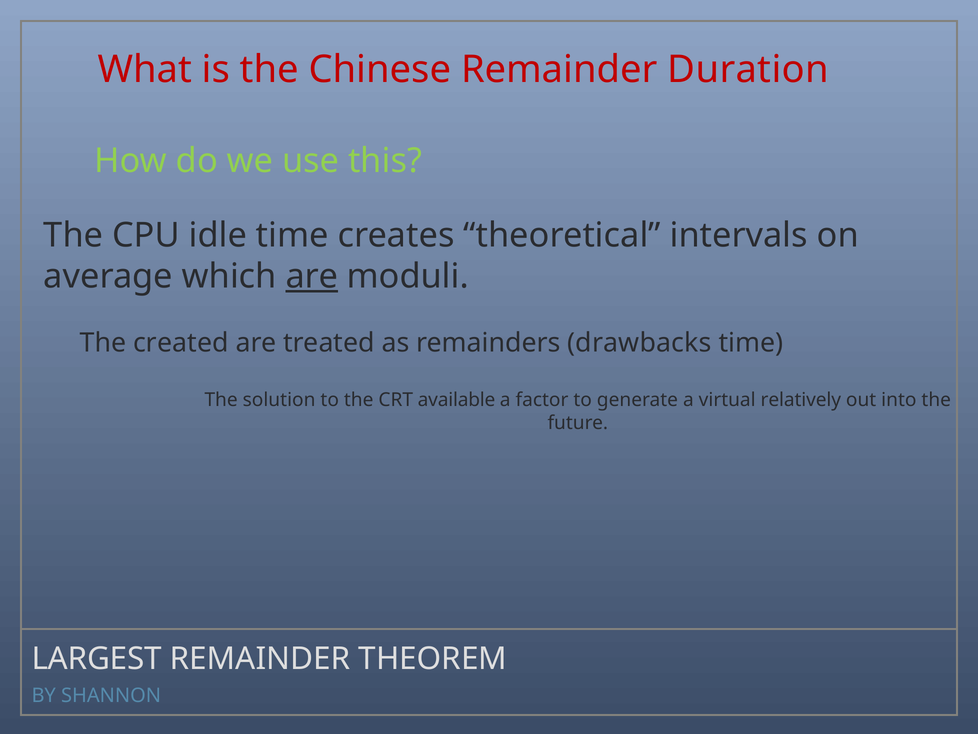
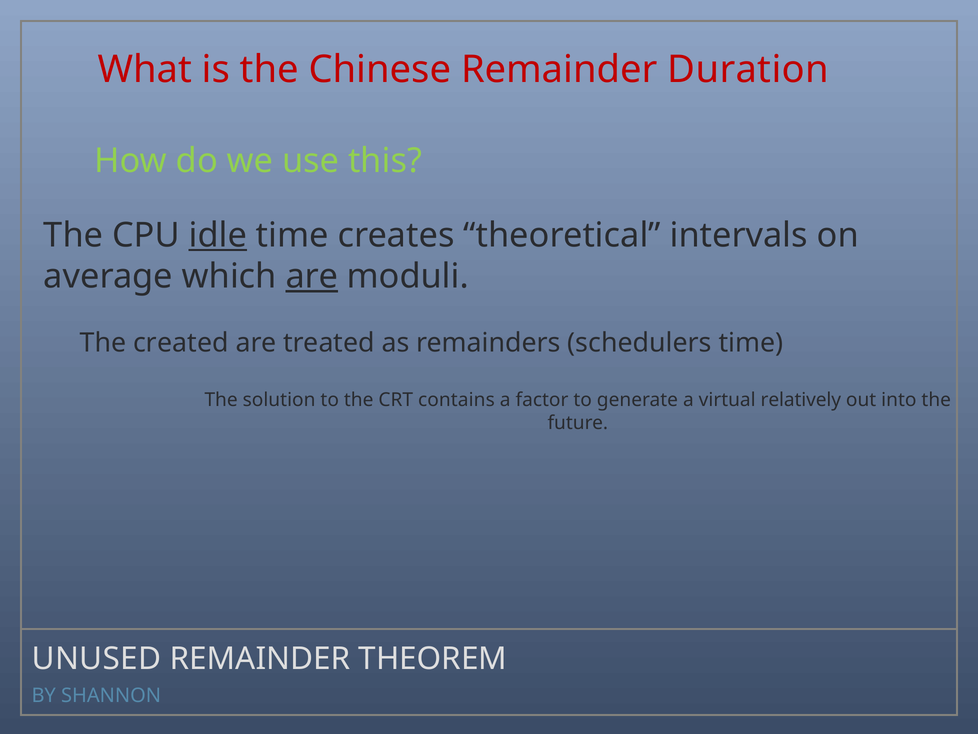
idle underline: none -> present (218, 235)
drawbacks: drawbacks -> schedulers (639, 343)
available: available -> contains (456, 400)
LARGEST: LARGEST -> UNUSED (96, 659)
